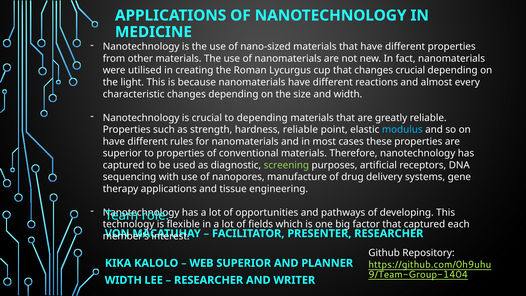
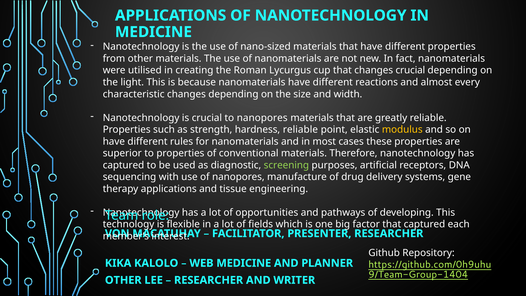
to depending: depending -> nanopores (262, 118)
modulus colour: light blue -> yellow (402, 130)
WEB SUPERIOR: SUPERIOR -> MEDICINE (244, 263)
WIDTH: WIDTH -> OTHER (123, 280)
